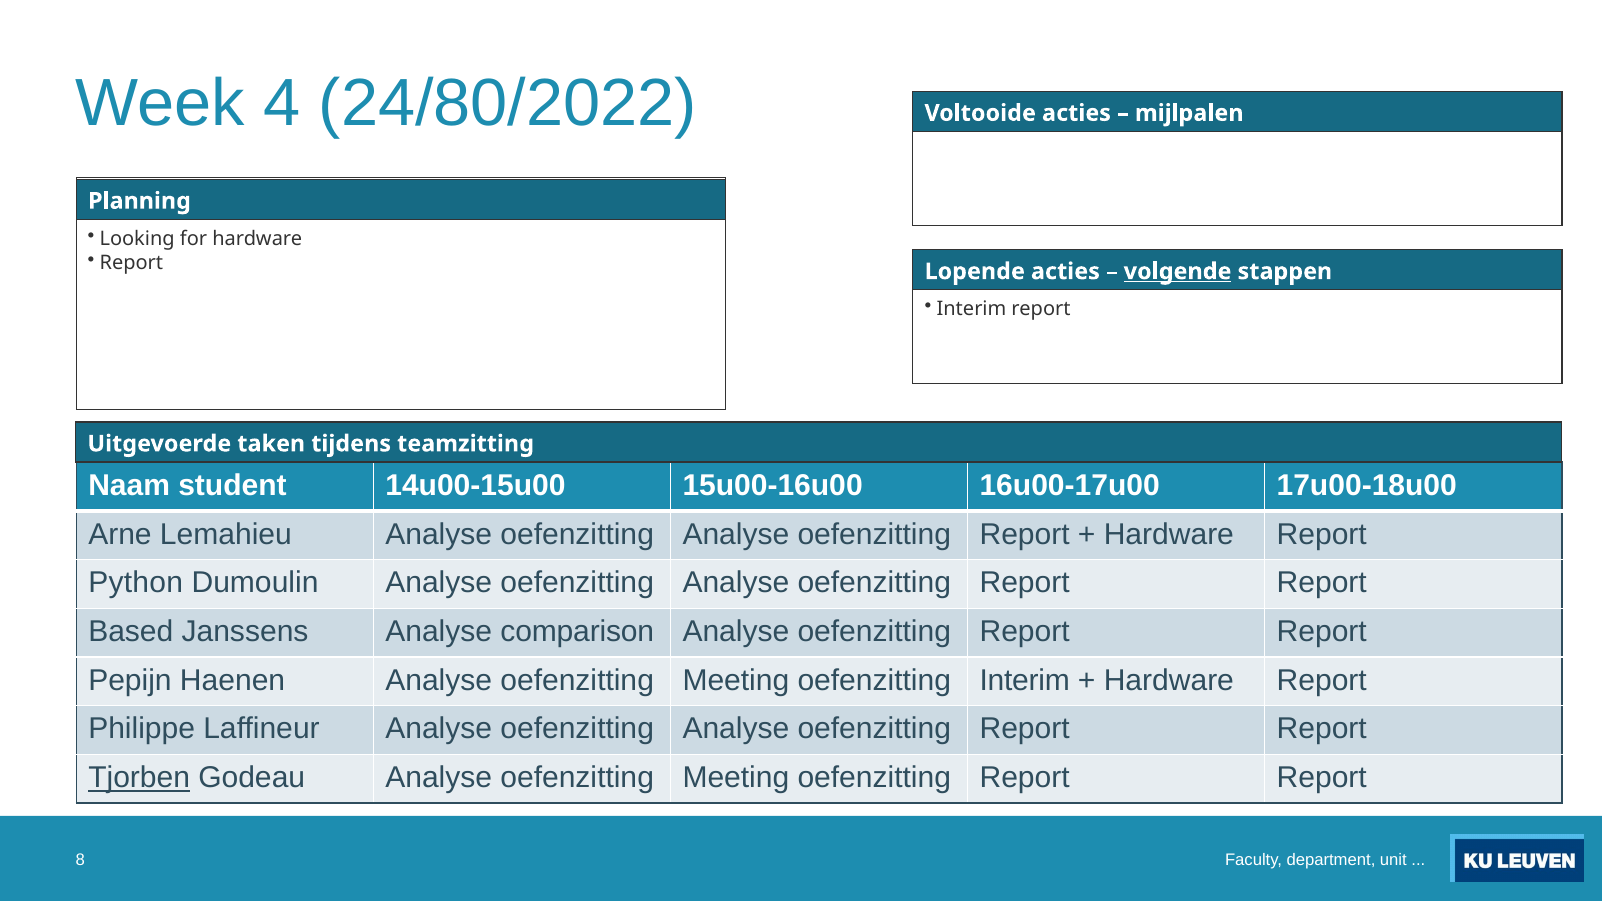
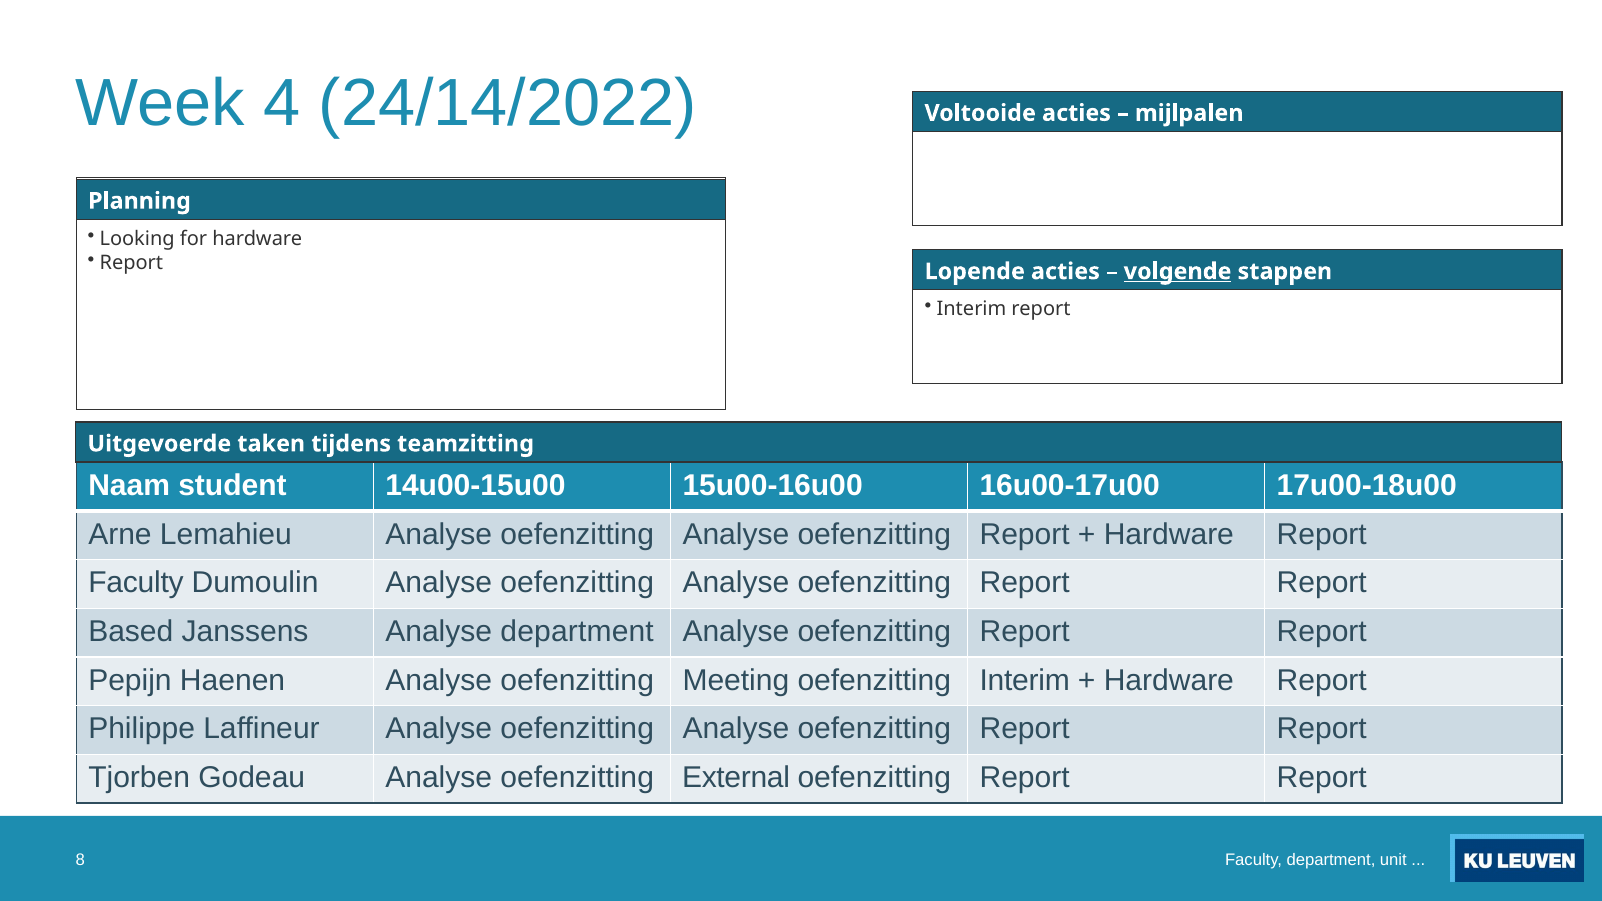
24/80/2022: 24/80/2022 -> 24/14/2022 (508, 103)
Python: Python -> Faculty (136, 583)
Analyse comparison: comparison -> department (577, 632)
Tjorben underline: present -> none (139, 778)
Godeau Analyse oefenzitting Meeting: Meeting -> External (736, 778)
